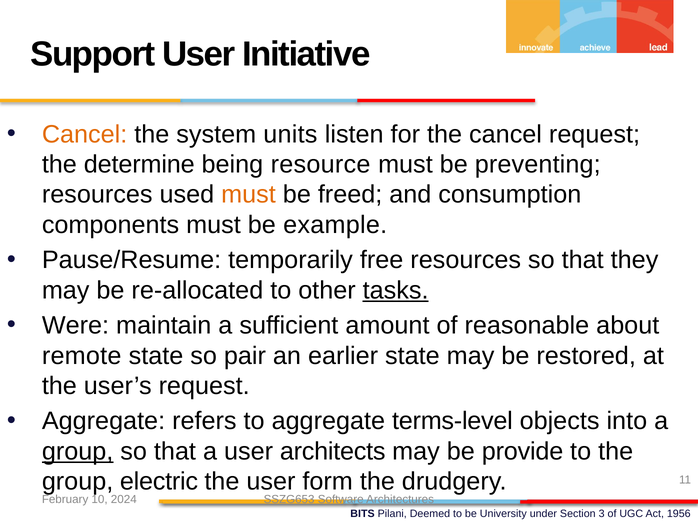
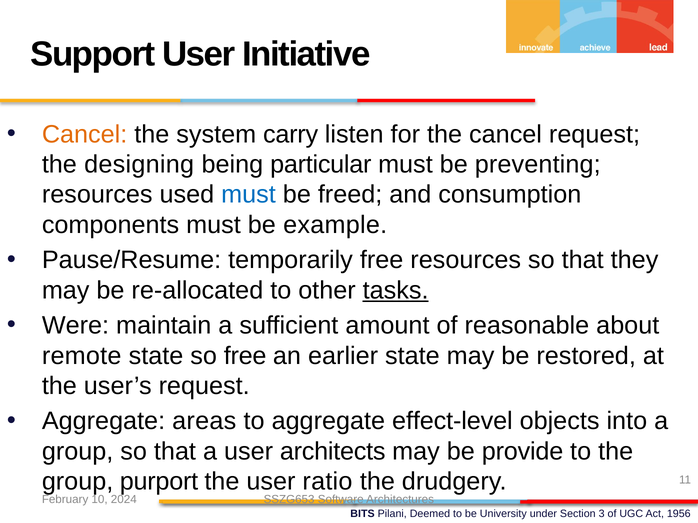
units: units -> carry (291, 134)
determine: determine -> designing (139, 165)
resource: resource -> particular (321, 165)
must colour: orange -> blue (248, 195)
so pair: pair -> free (245, 356)
refers: refers -> areas (204, 422)
terms-level: terms-level -> effect-level (452, 422)
group underline: present -> none (78, 452)
electric: electric -> purport (159, 482)
form: form -> ratio (327, 482)
